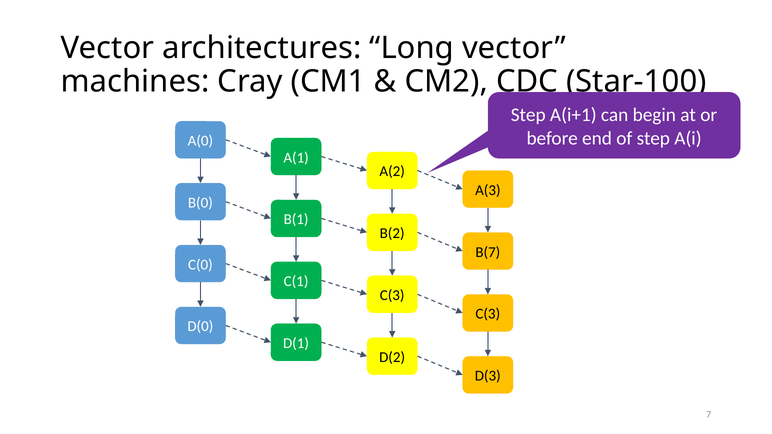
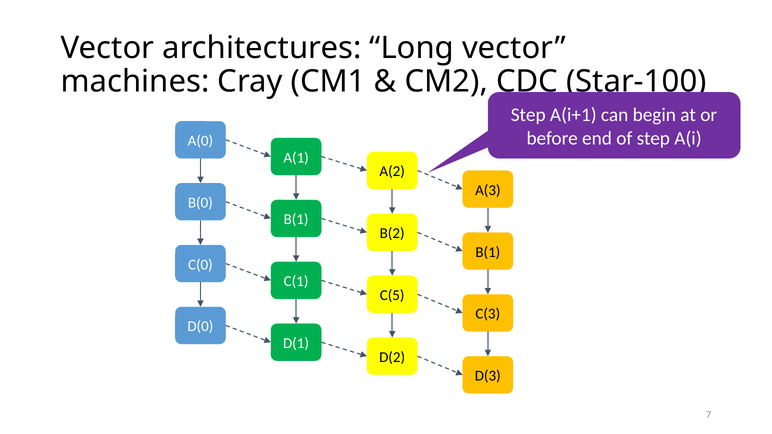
B(7: B(7 -> B(1 (488, 252)
C(3: C(3 -> C(5 (392, 295)
